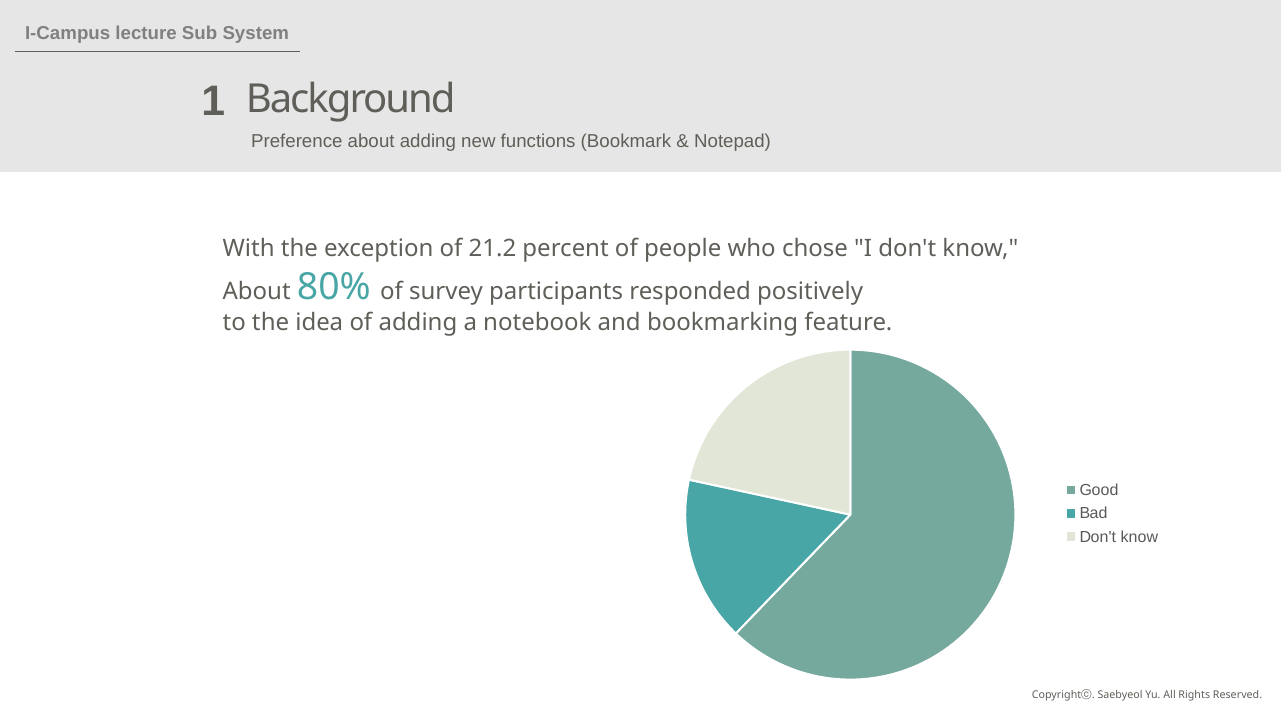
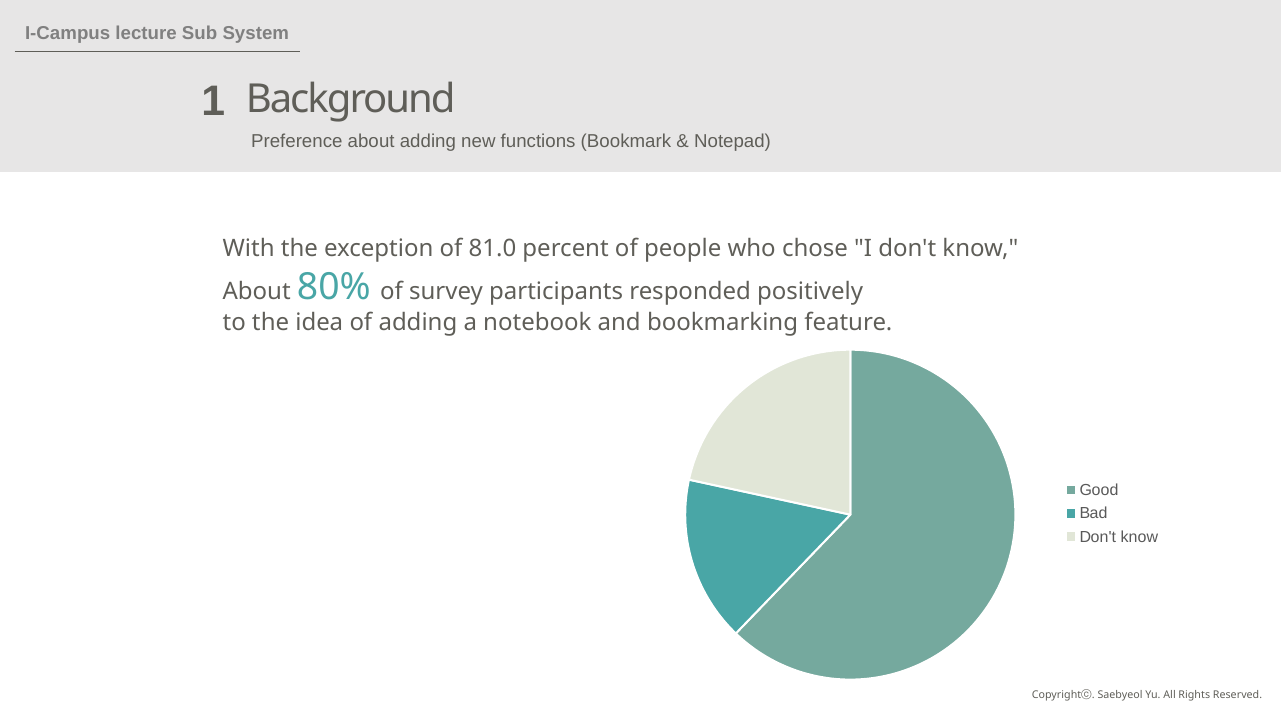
21.2: 21.2 -> 81.0 (492, 249)
